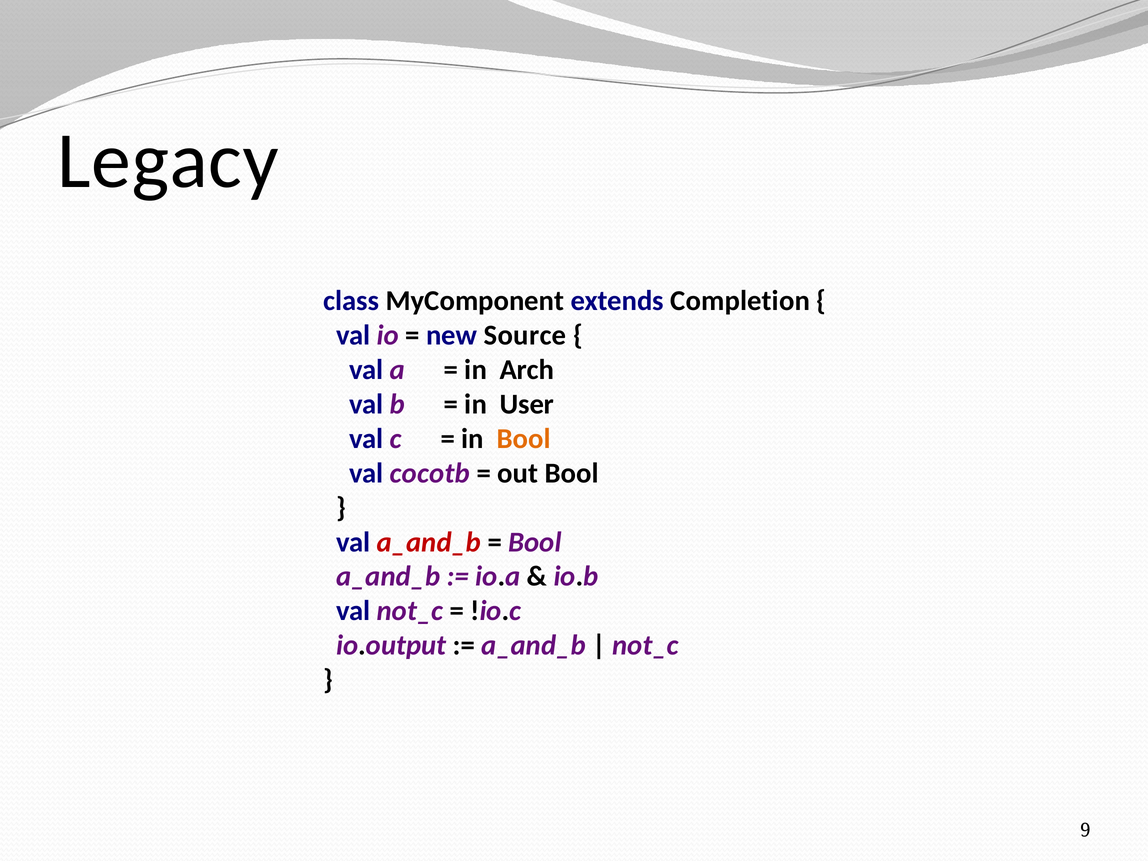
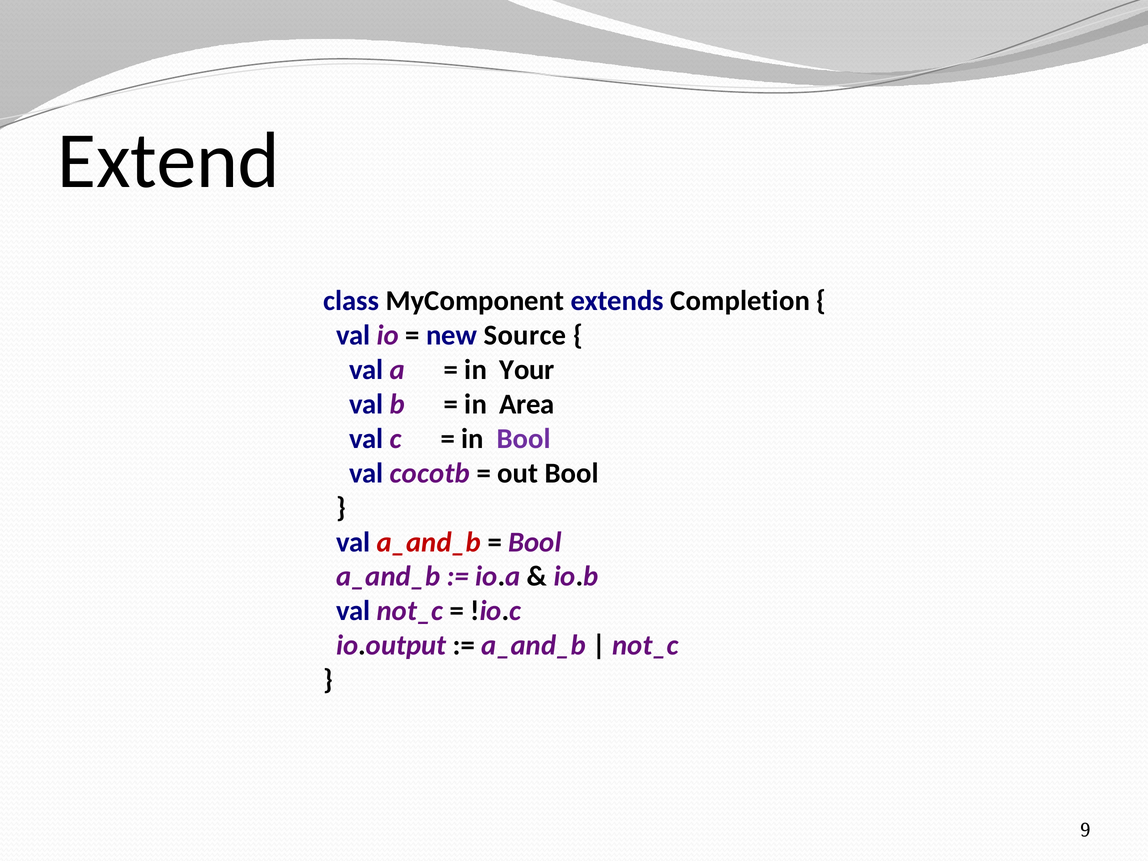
Legacy: Legacy -> Extend (168, 161)
Arch: Arch -> Your (527, 370)
User: User -> Area (527, 404)
Bool colour: orange -> purple (524, 439)
